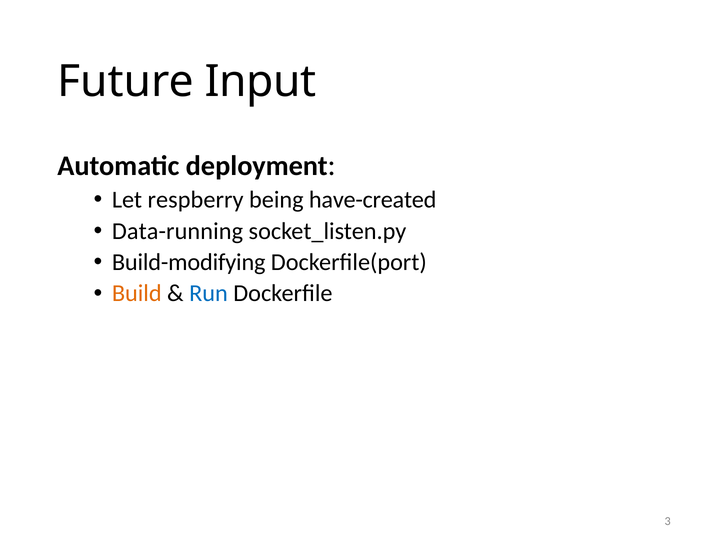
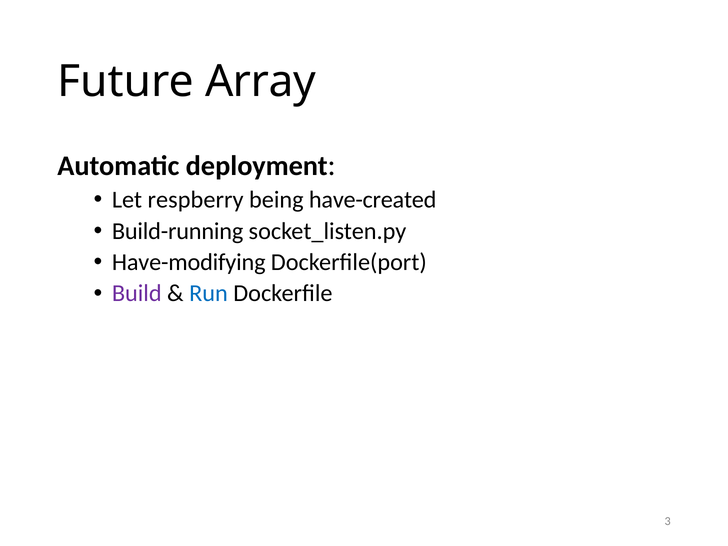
Input: Input -> Array (261, 82)
Data-running: Data-running -> Build-running (178, 231)
Build-modifying: Build-modifying -> Have-modifying (189, 262)
Build colour: orange -> purple (137, 293)
